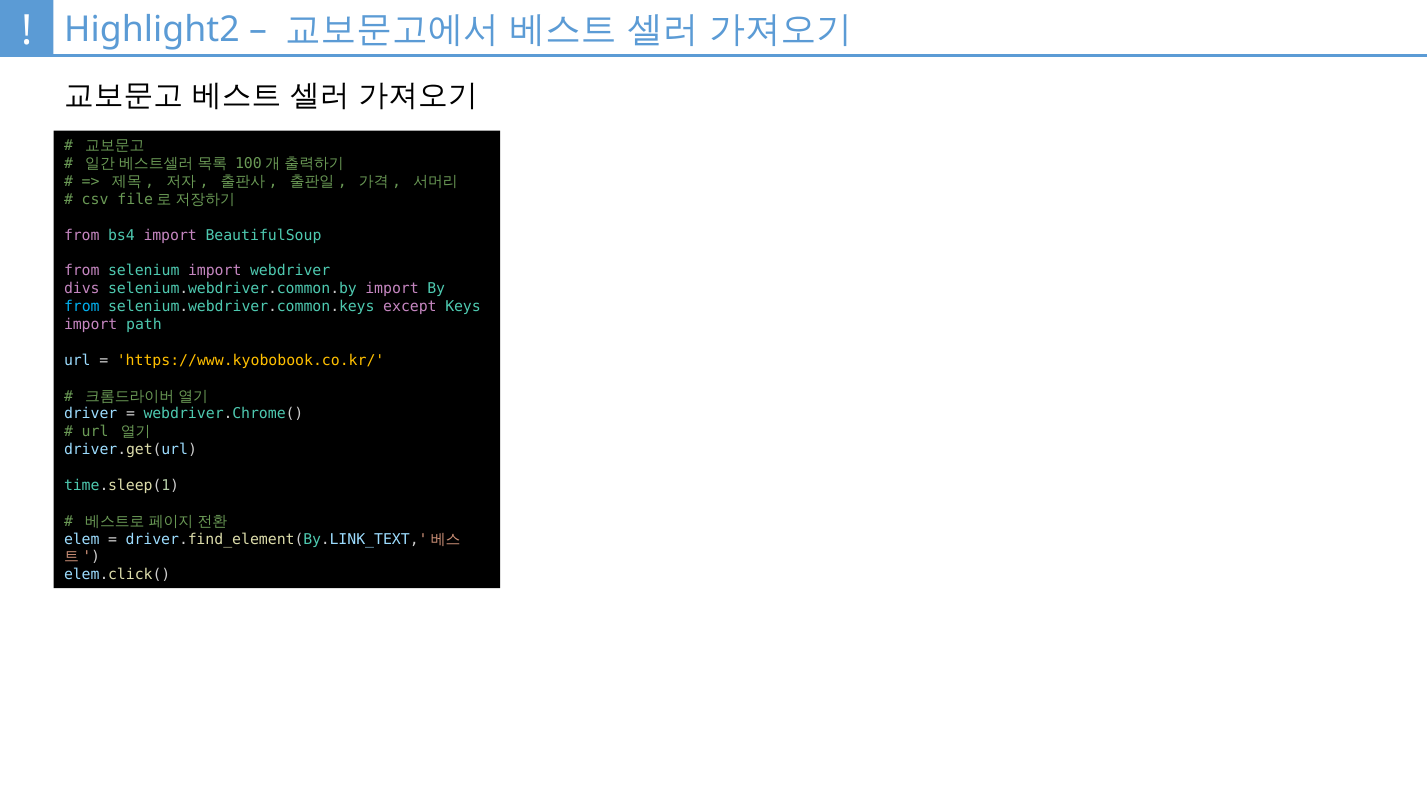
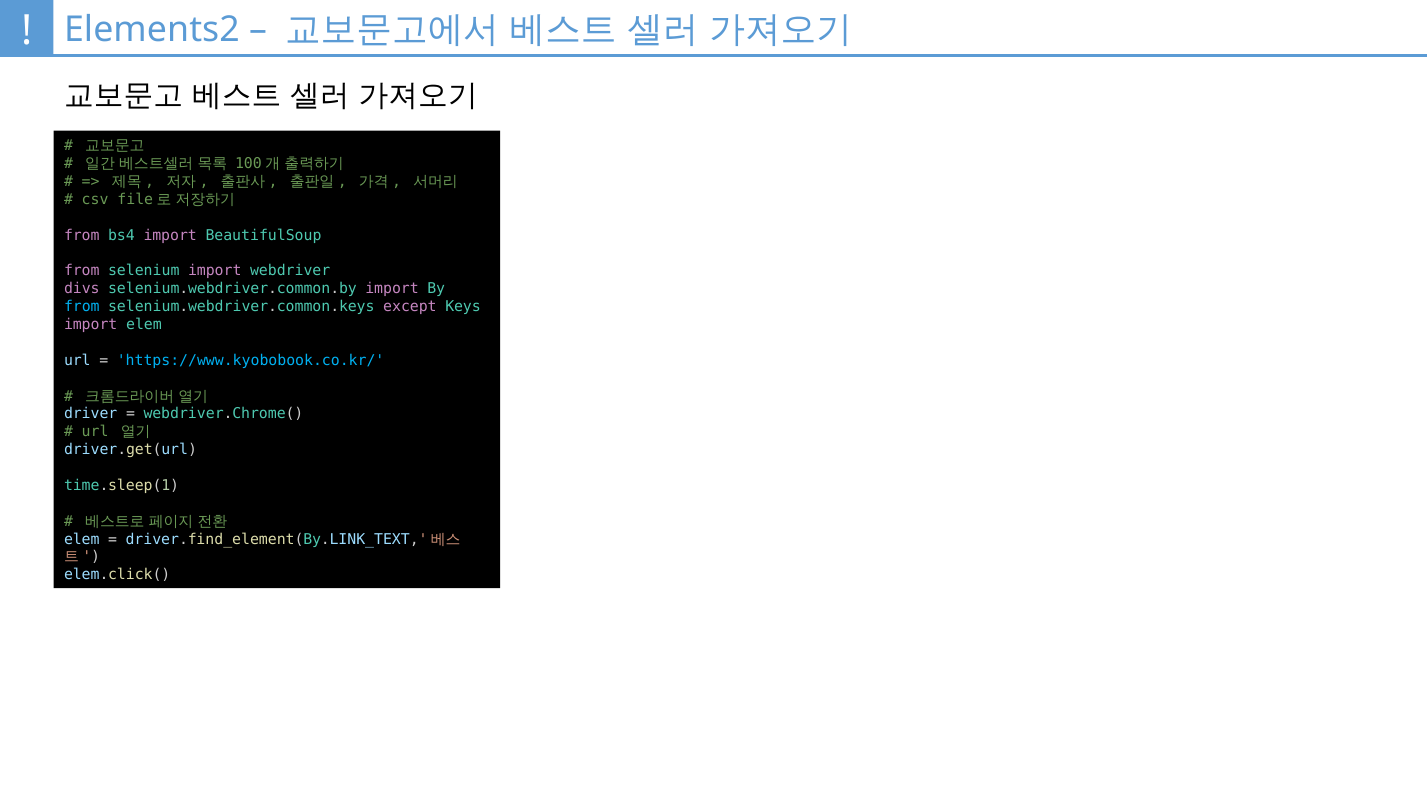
Highlight2: Highlight2 -> Elements2 (152, 30)
import path: path -> elem (144, 325)
https://www.kyobobook.co.kr/ colour: yellow -> light blue (251, 360)
